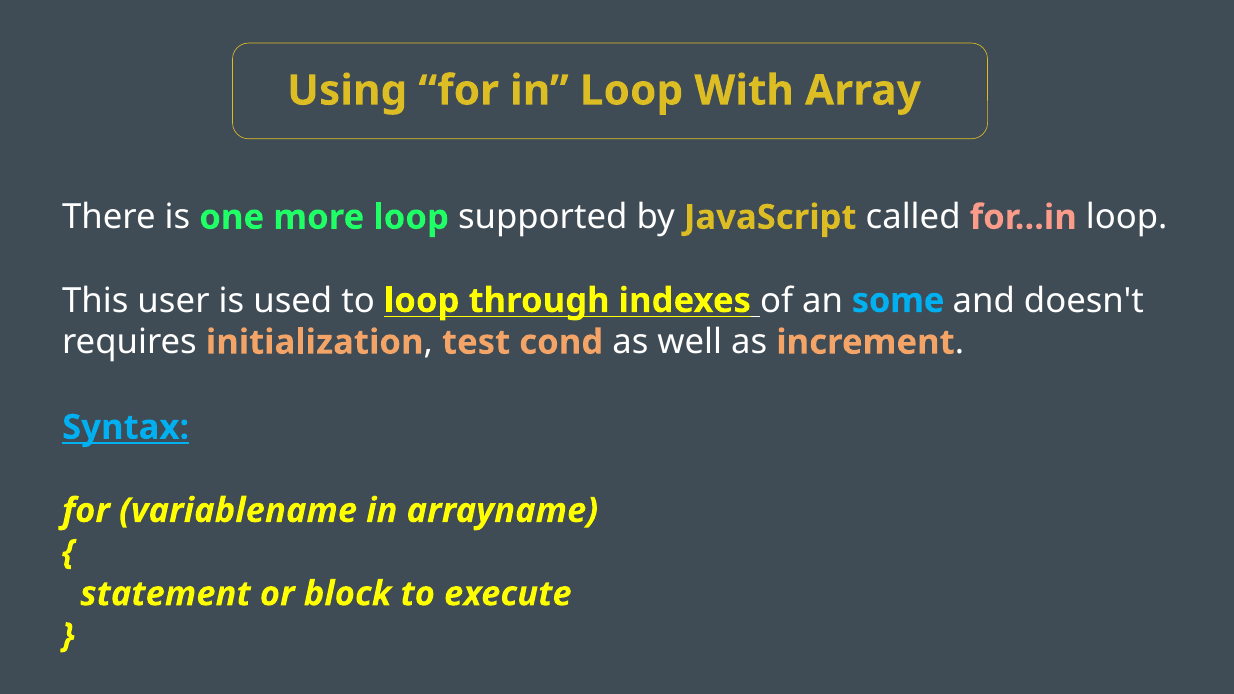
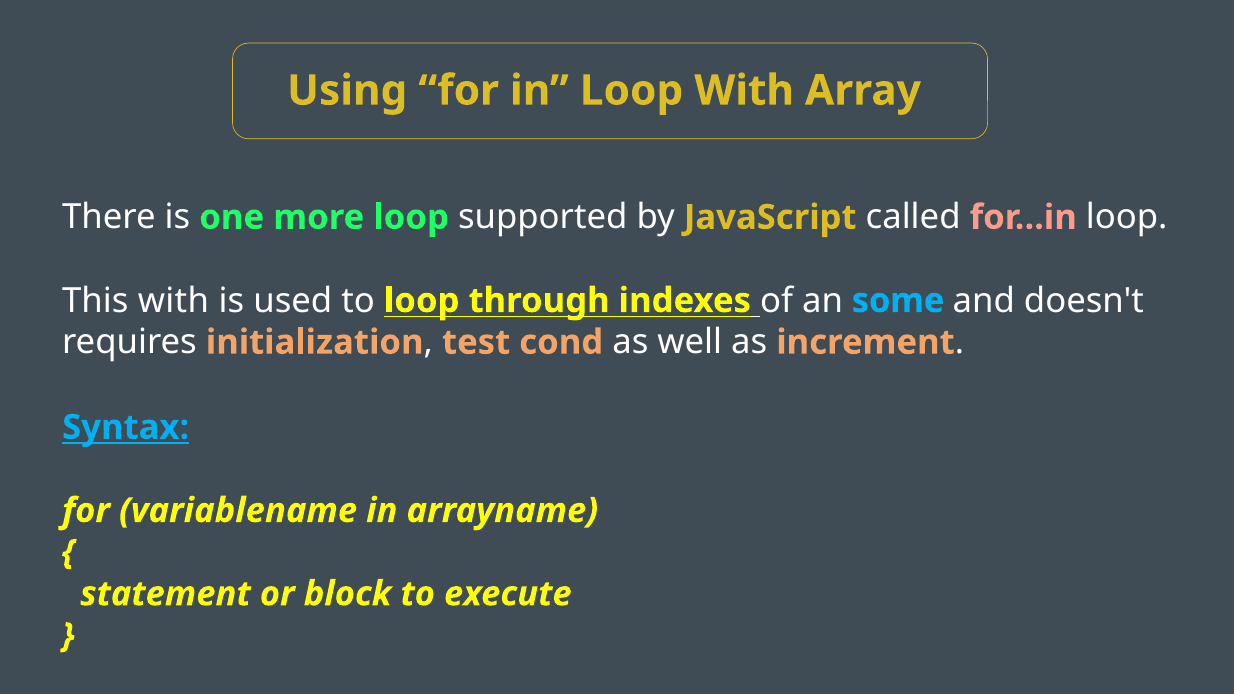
This user: user -> with (173, 301)
